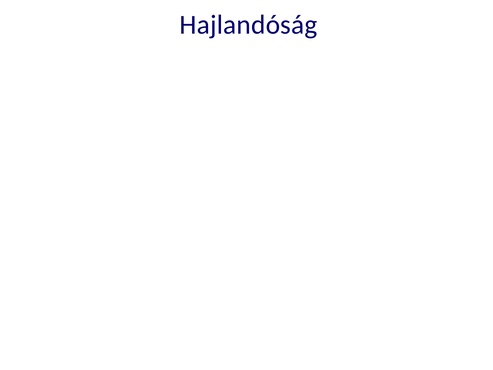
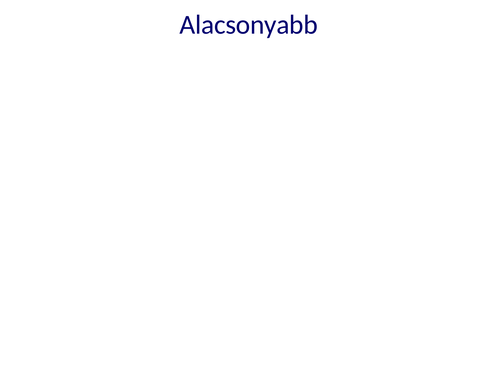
Hajlandóság: Hajlandóság -> Alacsonyabb (249, 25)
